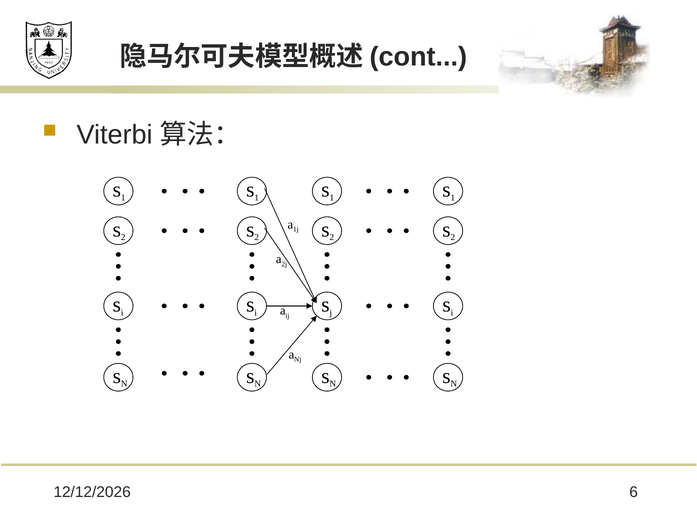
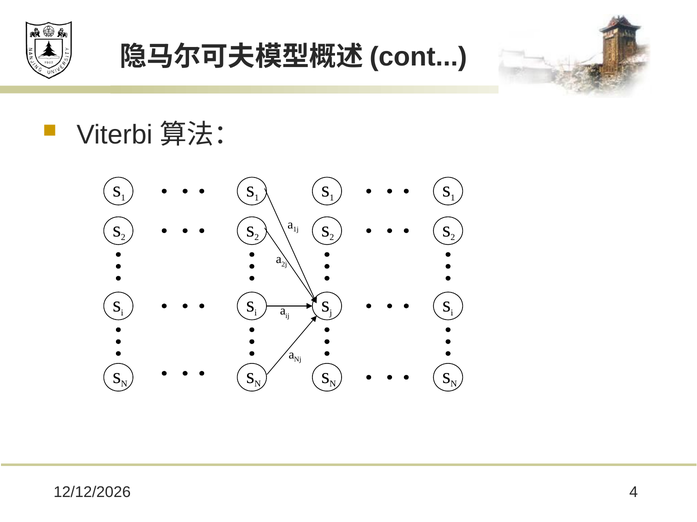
6: 6 -> 4 (634, 493)
